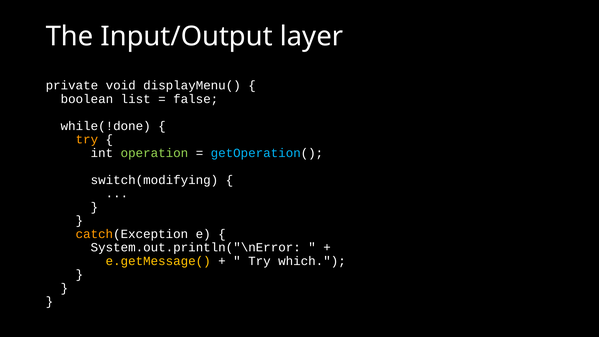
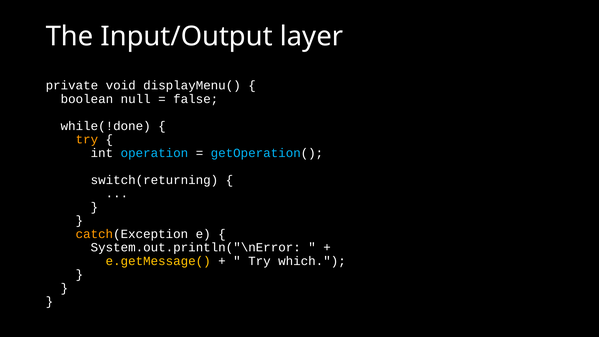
list: list -> null (136, 99)
operation colour: light green -> light blue (154, 153)
switch(modifying: switch(modifying -> switch(returning (154, 180)
